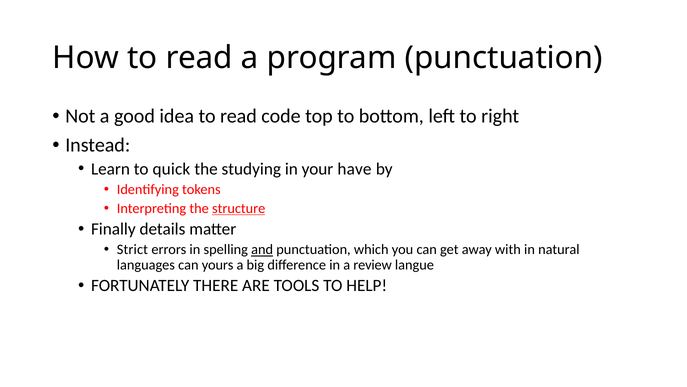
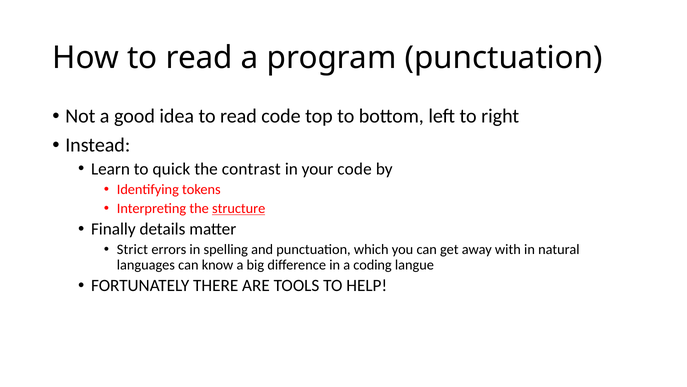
studying: studying -> contrast (251, 169)
your have: have -> code (355, 169)
and underline: present -> none (262, 249)
yours: yours -> know (218, 265)
review: review -> coding (373, 265)
